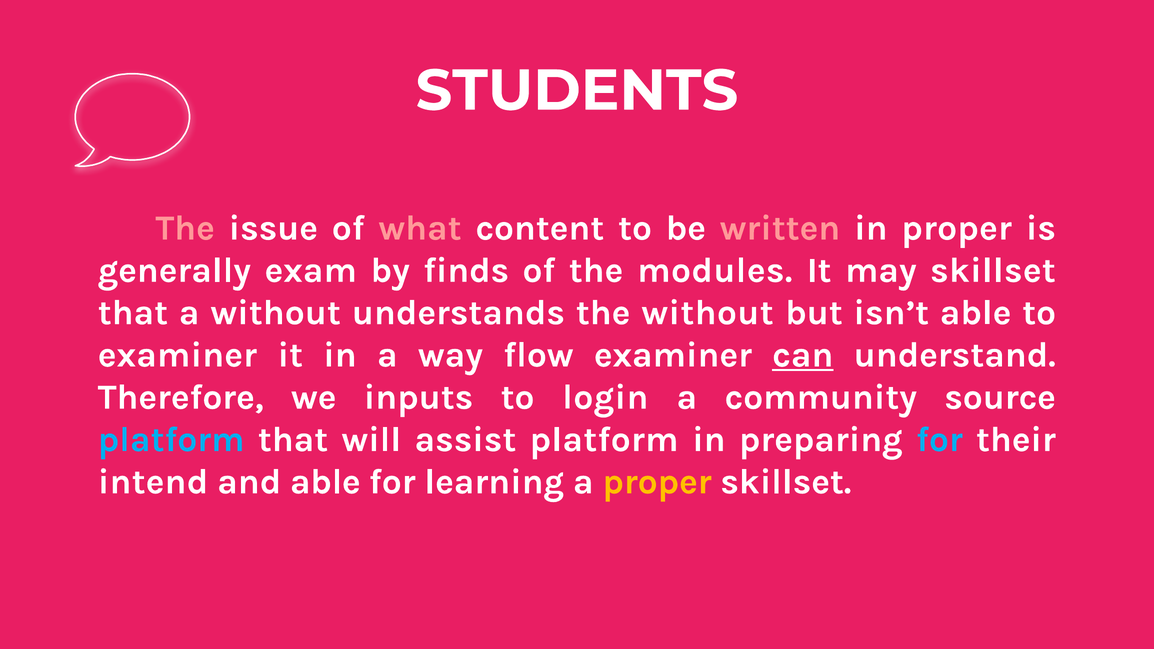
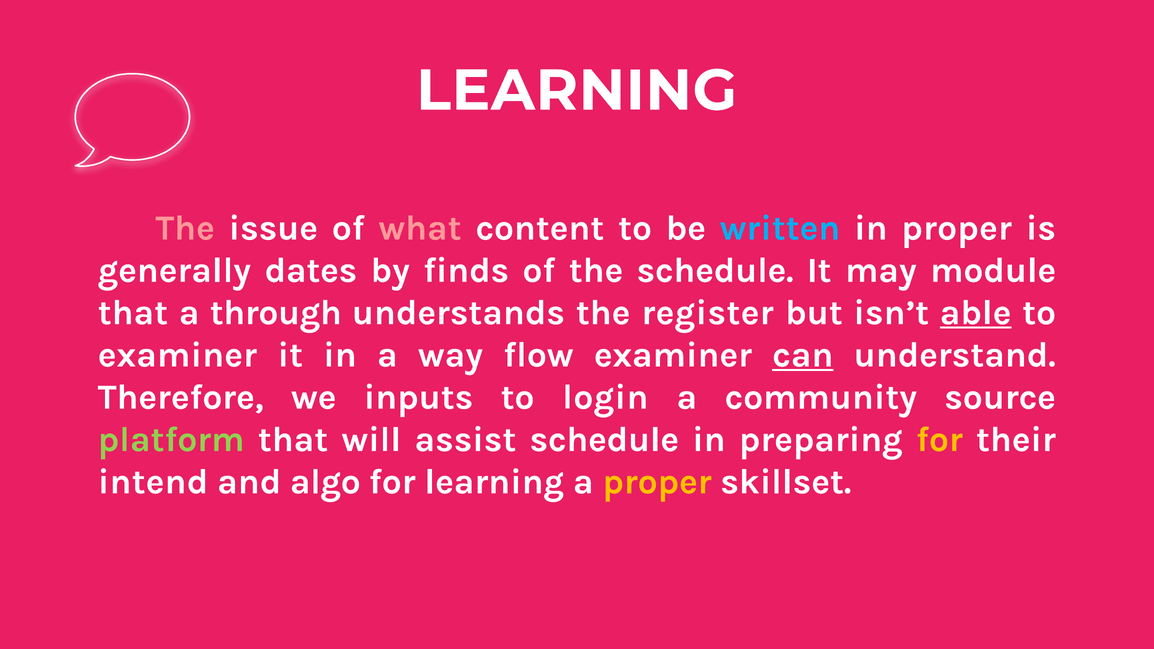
STUDENTS: STUDENTS -> LEARNING (577, 91)
written colour: pink -> light blue (780, 228)
exam: exam -> dates (311, 270)
the modules: modules -> schedule (715, 270)
may skillset: skillset -> module (993, 270)
a without: without -> through (276, 313)
the without: without -> register (708, 313)
able underline: none -> present (976, 313)
platform colour: light blue -> light green (171, 439)
assist platform: platform -> schedule (604, 439)
for colour: light blue -> yellow (939, 439)
and able: able -> algo (325, 482)
